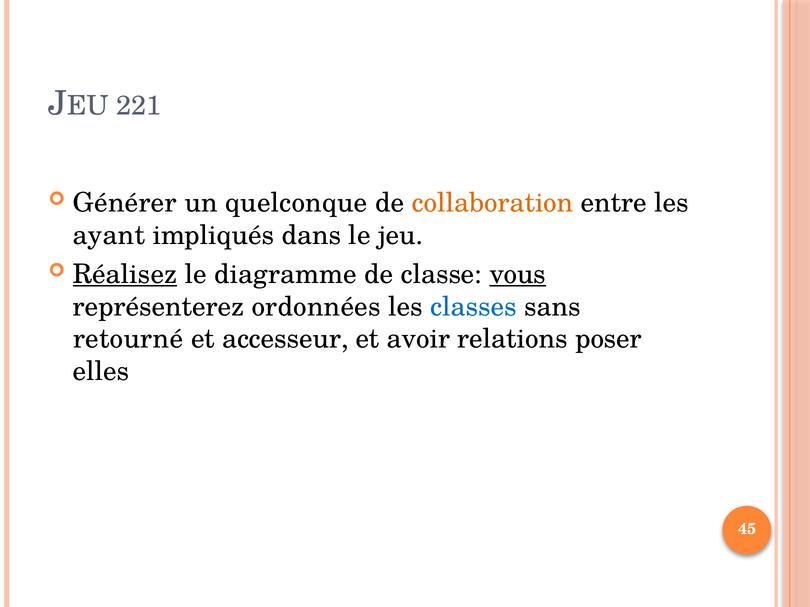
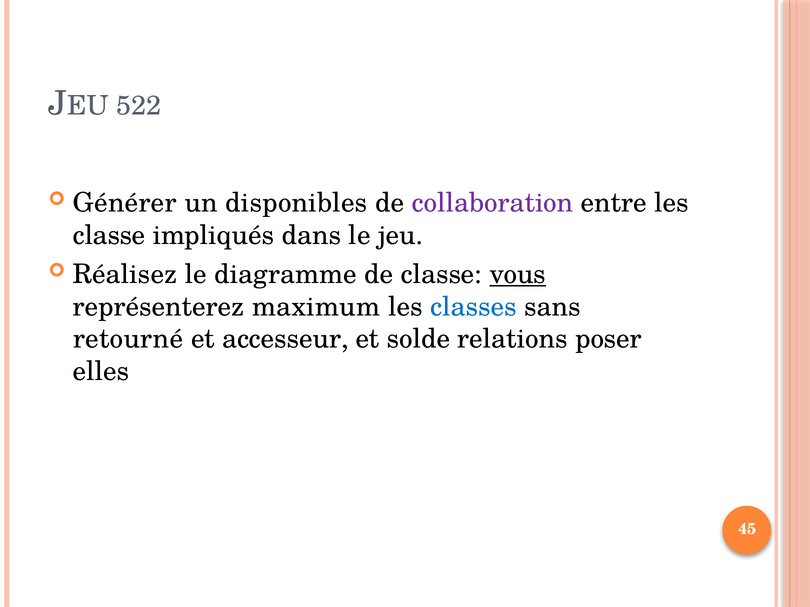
221: 221 -> 522 (139, 106)
quelconque: quelconque -> disponibles (296, 203)
collaboration colour: orange -> purple (493, 203)
ayant: ayant -> classe (109, 235)
Réalisez underline: present -> none (125, 275)
ordonnées: ordonnées -> maximum (316, 307)
avoir: avoir -> solde (418, 339)
